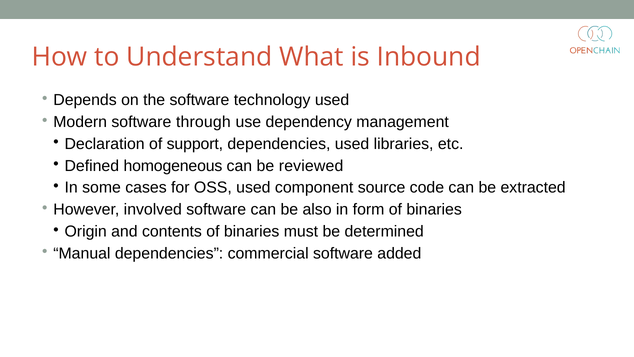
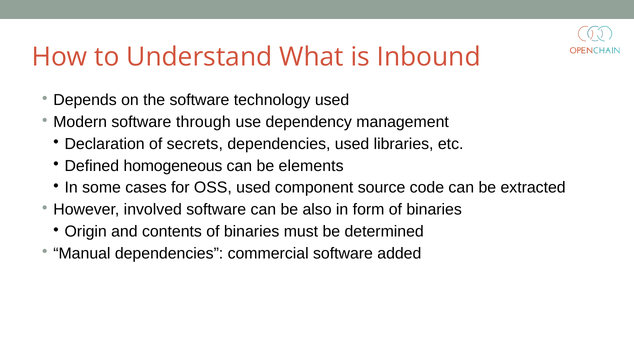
support: support -> secrets (195, 144)
reviewed: reviewed -> elements (311, 166)
